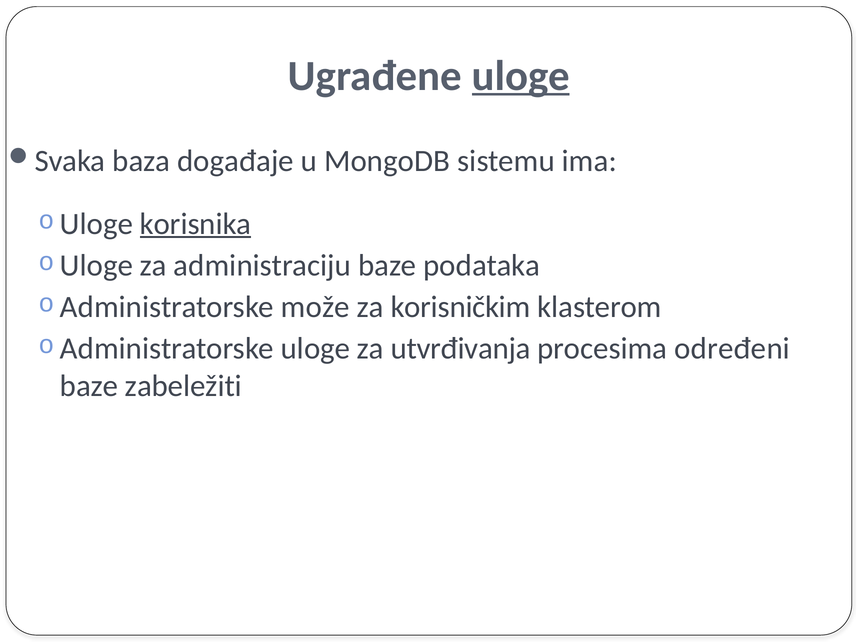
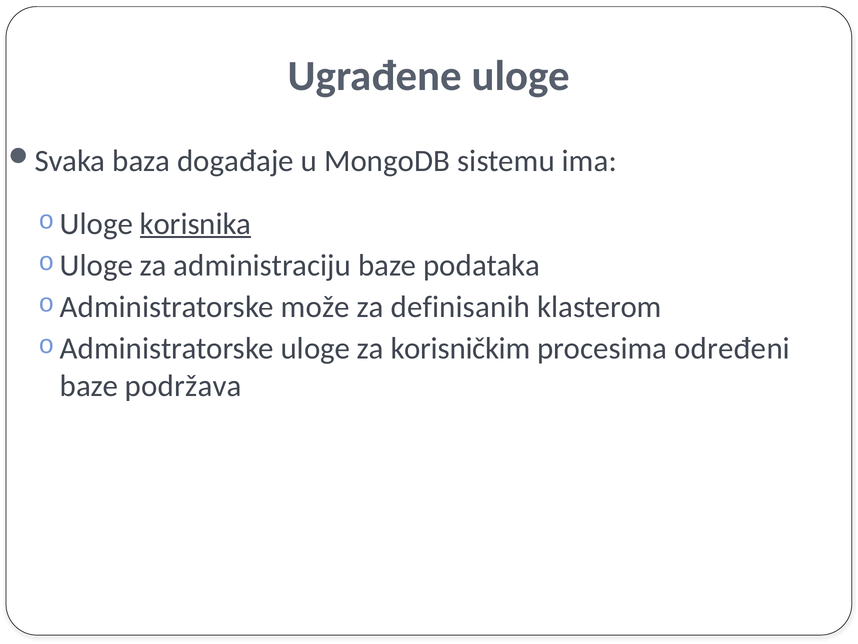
uloge underline: present -> none (521, 76)
korisničkim: korisničkim -> definisanih (460, 307)
utvrđivanja: utvrđivanja -> korisničkim (461, 348)
zabeležiti: zabeležiti -> podržava (183, 386)
